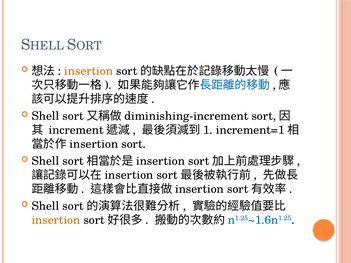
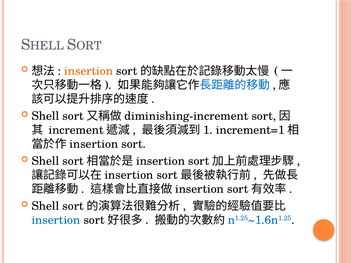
insertion colour: orange -> blue (56, 220)
